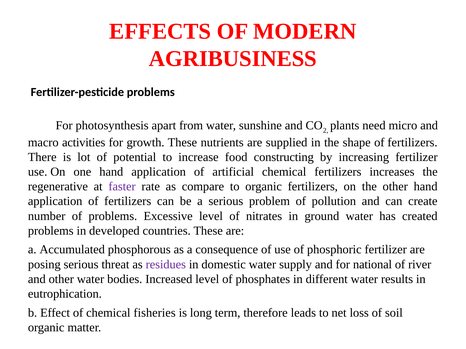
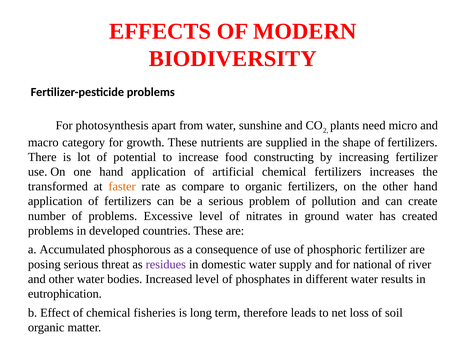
AGRIBUSINESS: AGRIBUSINESS -> BIODIVERSITY (233, 59)
activities: activities -> category (84, 143)
regenerative: regenerative -> transformed (58, 187)
faster colour: purple -> orange (122, 187)
